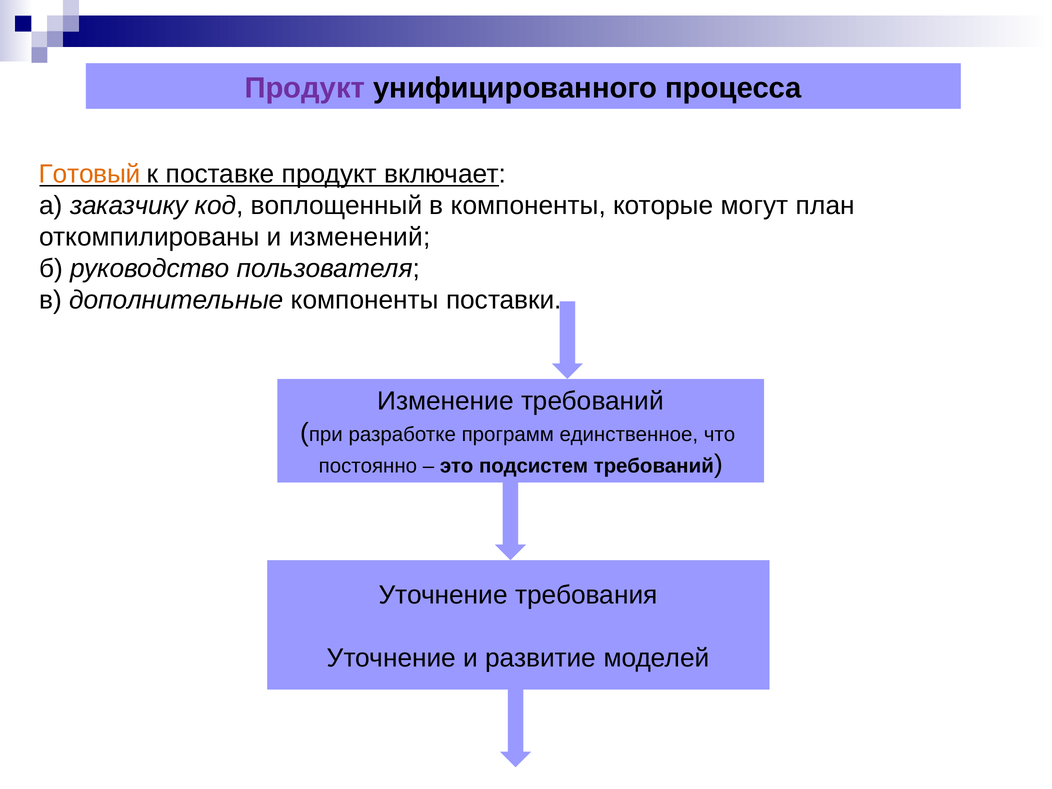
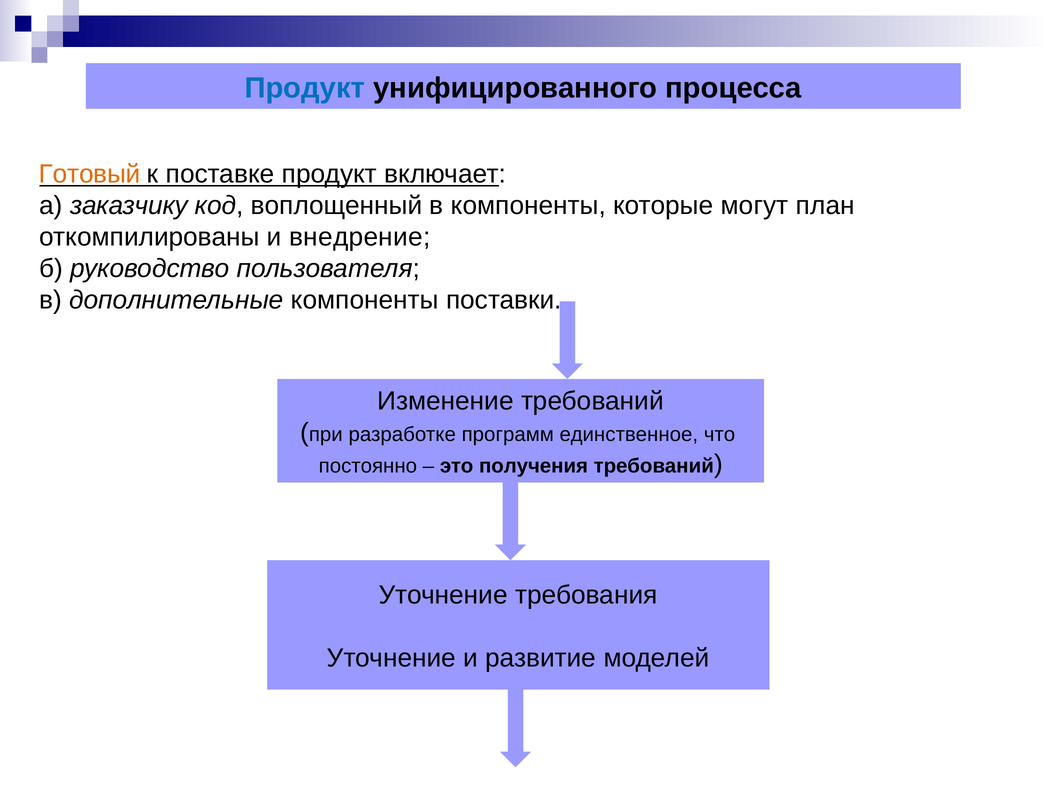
Продукт colour: purple -> blue (305, 88)
изменений: изменений -> внедрение (360, 237)
подсистем: подсистем -> получения (533, 466)
